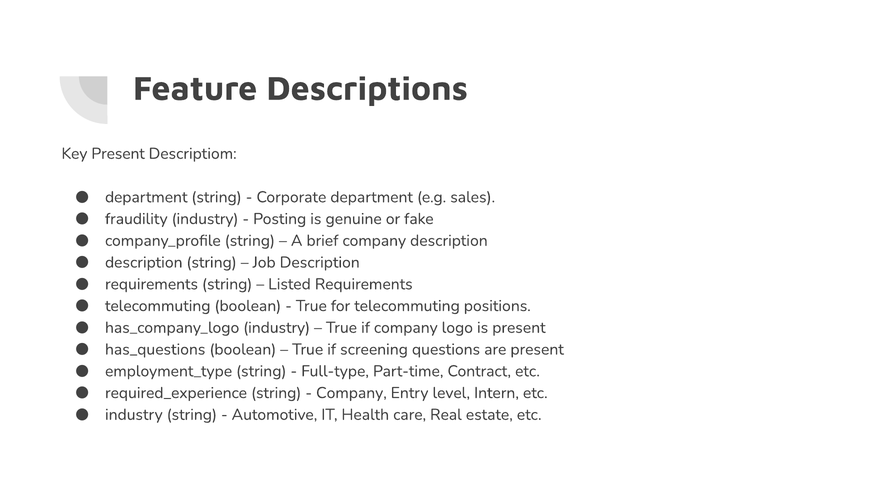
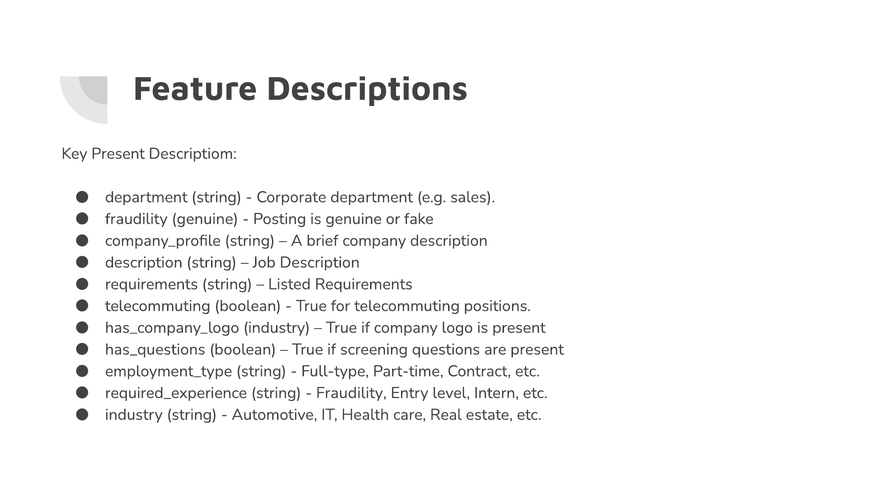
fraudility industry: industry -> genuine (205, 219)
Company: Company -> Fraudility (351, 392)
